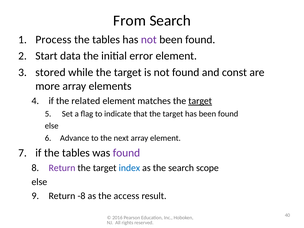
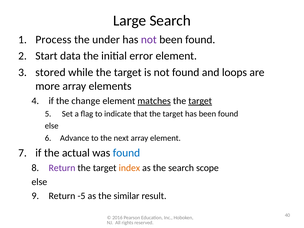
From: From -> Large (130, 21)
tables: tables -> under (106, 40)
const: const -> loops (234, 72)
related: related -> change (86, 101)
matches underline: none -> present (154, 101)
if the tables: tables -> actual (76, 153)
found colour: purple -> blue (126, 153)
index colour: blue -> orange (129, 168)
-8: -8 -> -5 (81, 196)
access: access -> similar (127, 196)
